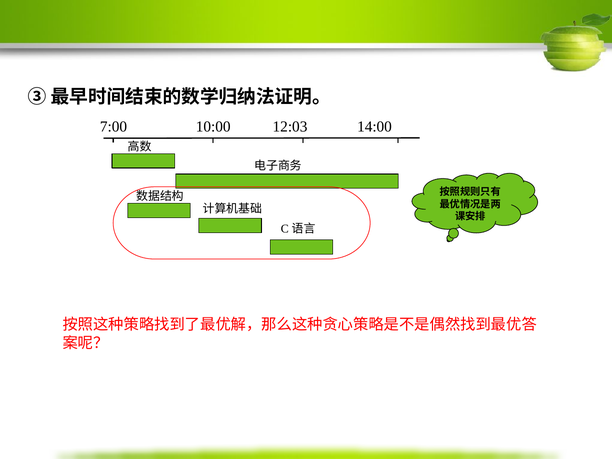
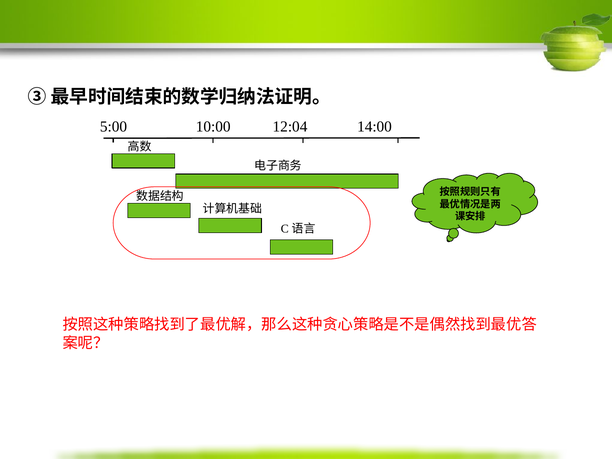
7:00: 7:00 -> 5:00 (114, 127)
12:03: 12:03 -> 12:04 (290, 127)
